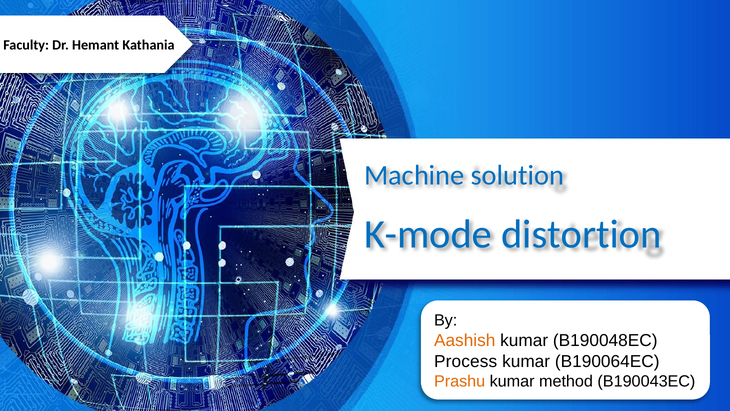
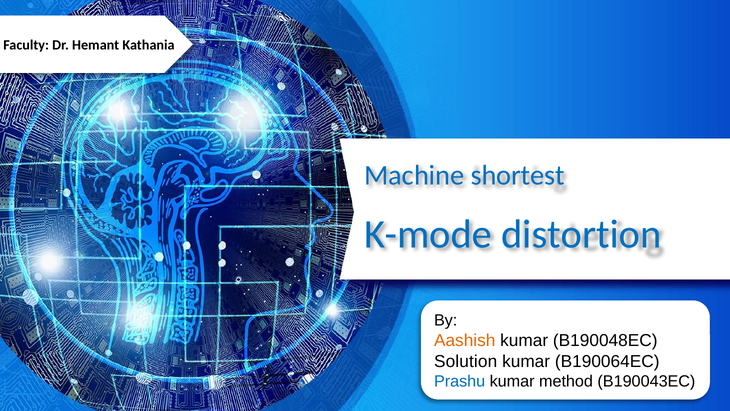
solution: solution -> shortest (518, 175)
Process: Process -> Solution (466, 361)
Prashu colour: orange -> blue (460, 381)
